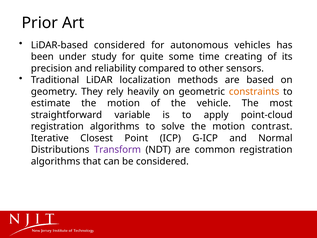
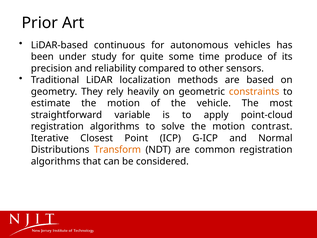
LiDAR-based considered: considered -> continuous (120, 45)
creating: creating -> produce (243, 57)
Transform colour: purple -> orange (117, 150)
